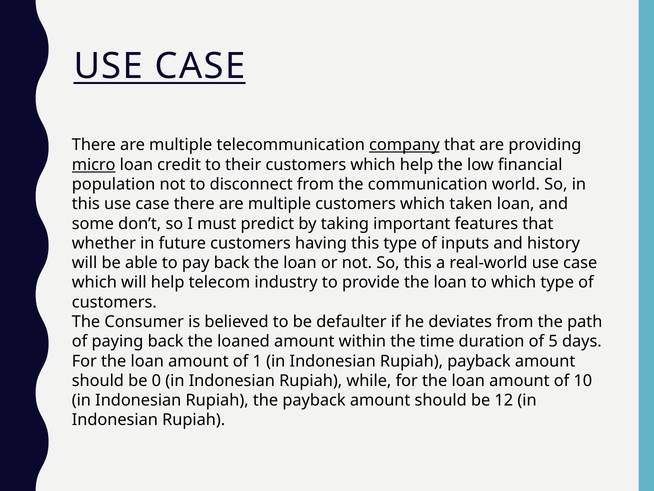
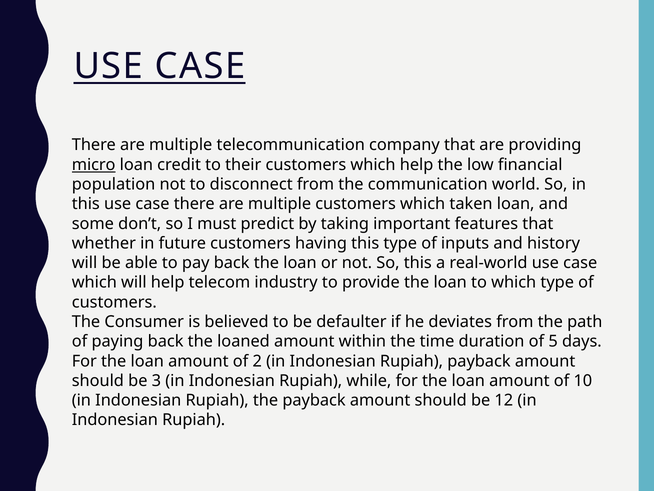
company underline: present -> none (404, 145)
1: 1 -> 2 (257, 361)
0: 0 -> 3 (156, 380)
